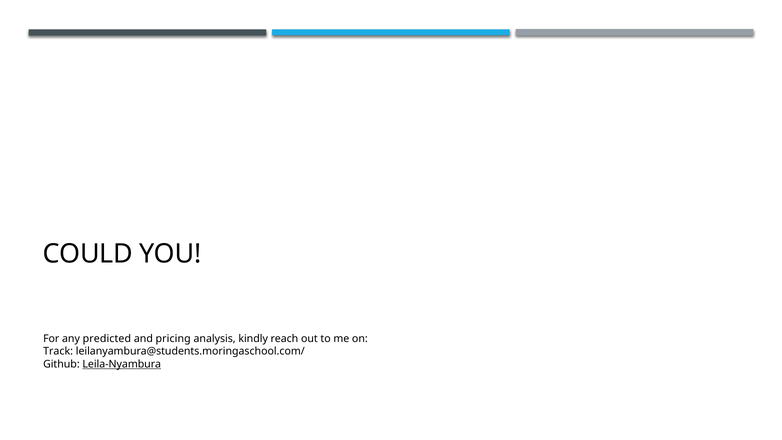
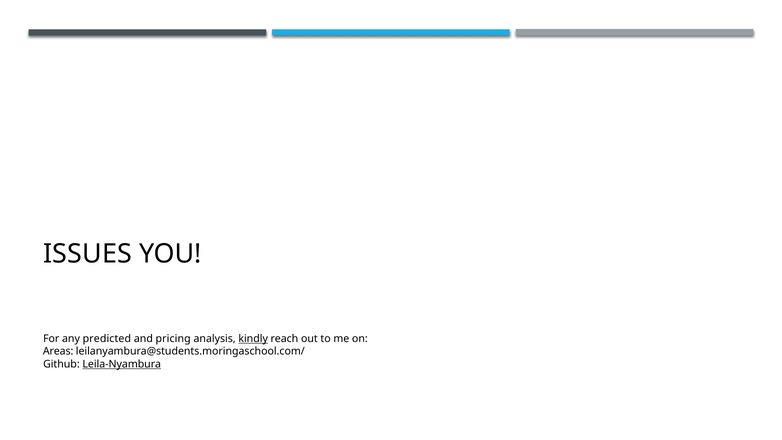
COULD: COULD -> ISSUES (88, 254)
kindly underline: none -> present (253, 339)
Track: Track -> Areas (58, 351)
